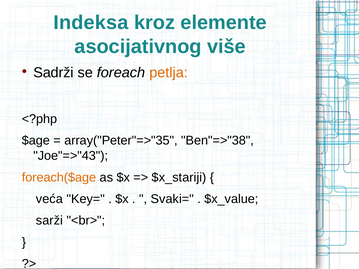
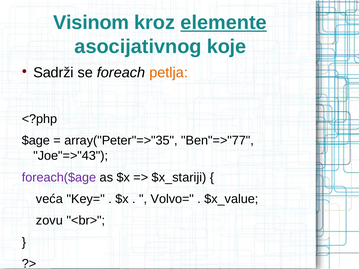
Indeksa: Indeksa -> Visinom (91, 23)
elemente underline: none -> present (224, 23)
više: više -> koje (226, 47)
Ben"=>"38: Ben"=>"38 -> Ben"=>"77 (218, 141)
foreach($age colour: orange -> purple (59, 177)
Svaki=: Svaki= -> Volvo= (172, 199)
sarži: sarži -> zovu (49, 221)
